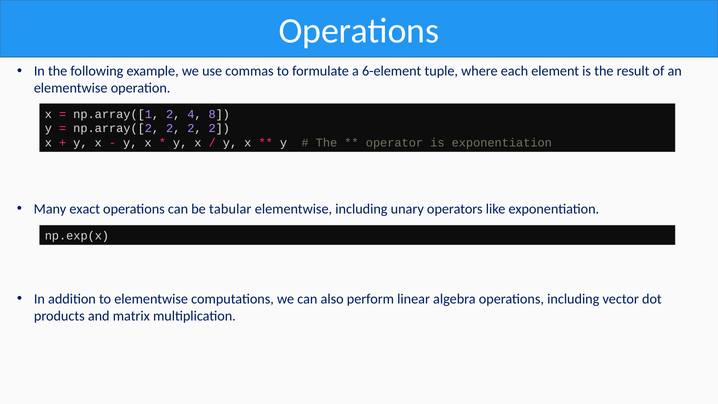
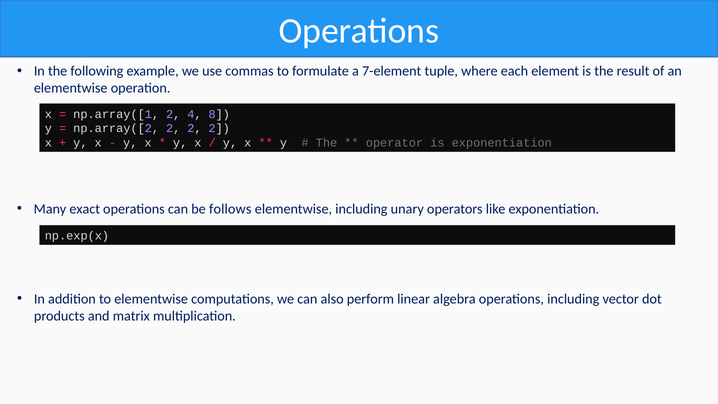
6-element: 6-element -> 7-element (392, 71)
tabular: tabular -> follows (230, 209)
